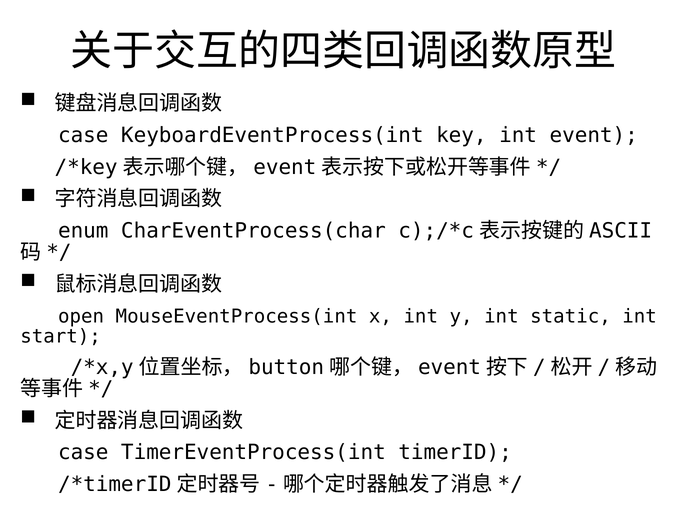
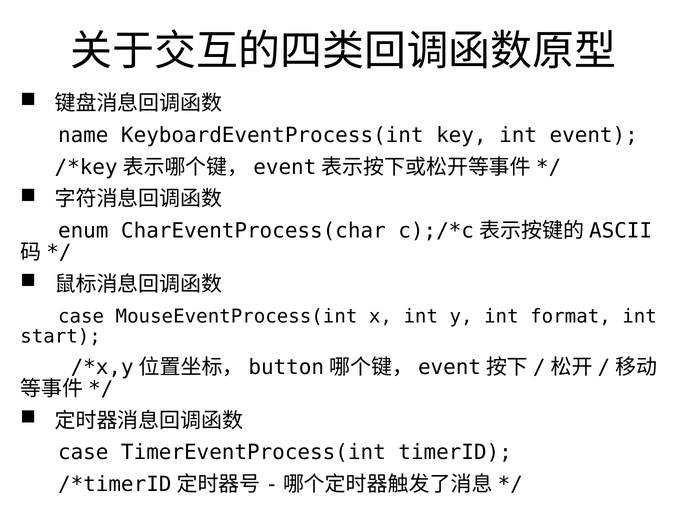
case: case -> name (83, 135)
open: open -> case (81, 317)
static: static -> format (570, 317)
